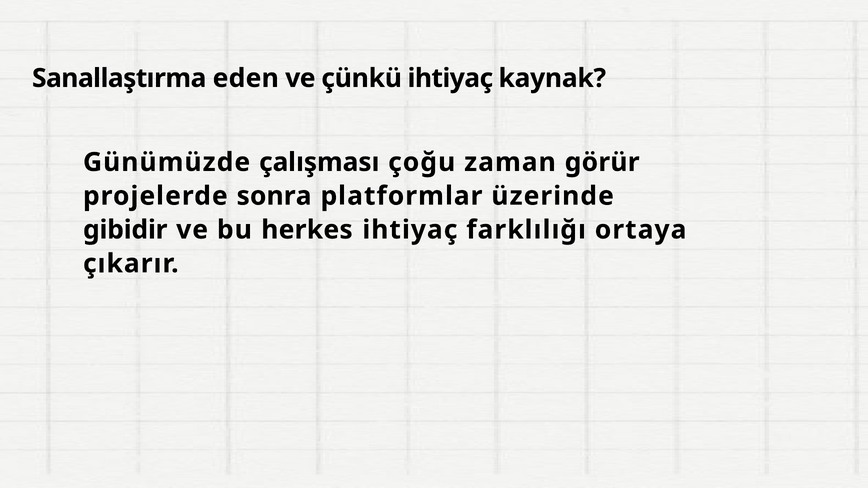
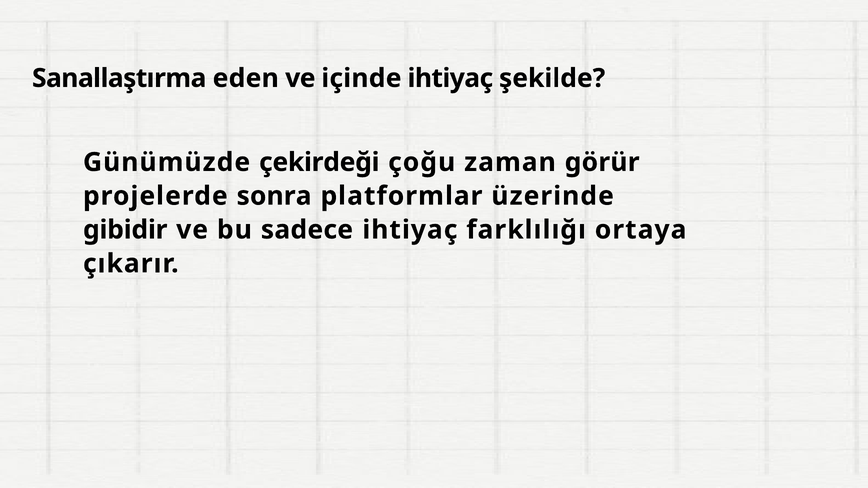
çünkü: çünkü -> içinde (361, 78)
kaynak: kaynak -> şekilde (552, 78)
çalışması: çalışması -> çekirdeği (319, 162)
herkes: herkes -> sadece (307, 230)
